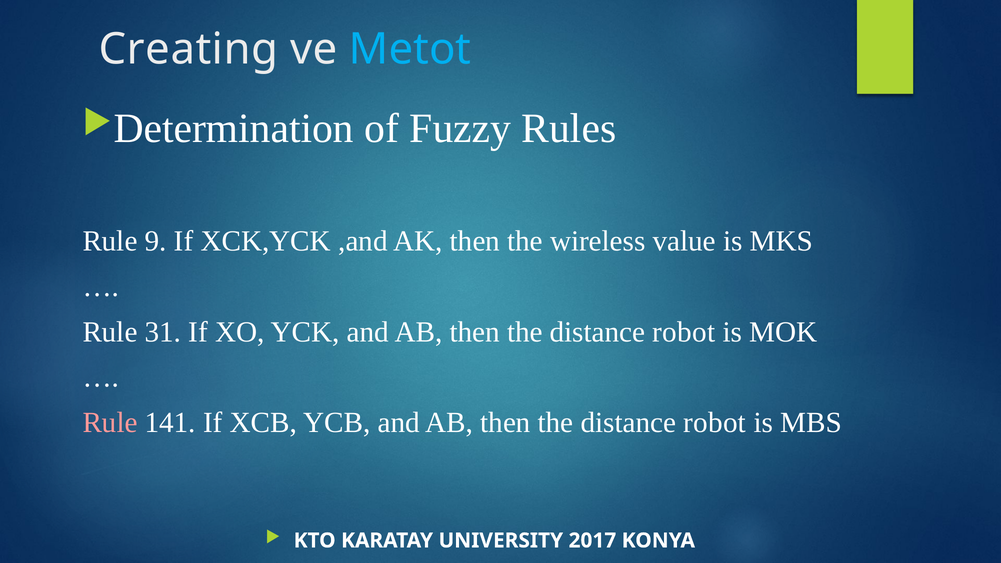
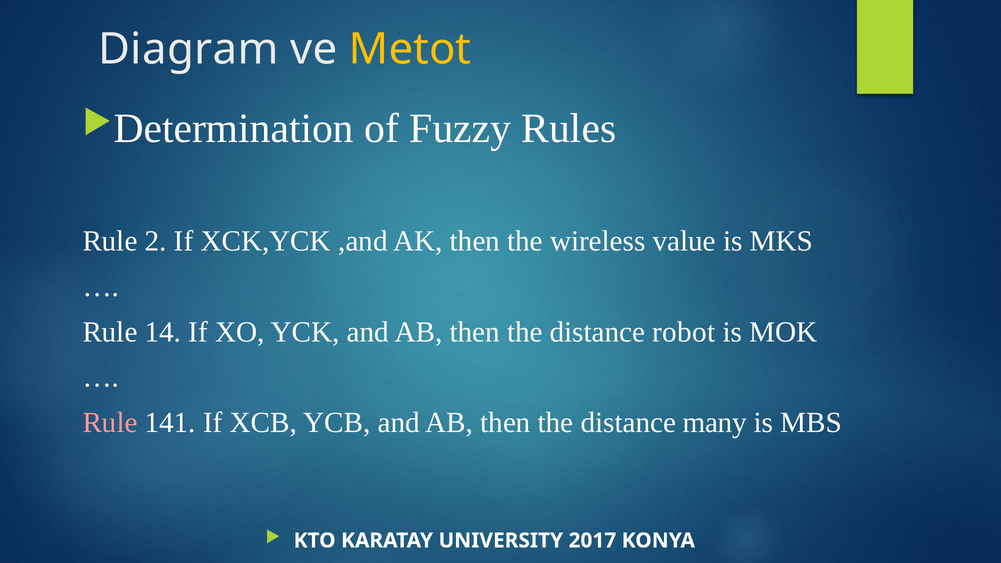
Creating: Creating -> Diagram (188, 49)
Metot colour: light blue -> yellow (410, 49)
9: 9 -> 2 (156, 241)
31: 31 -> 14 (163, 332)
robot: robot -> many (715, 423)
